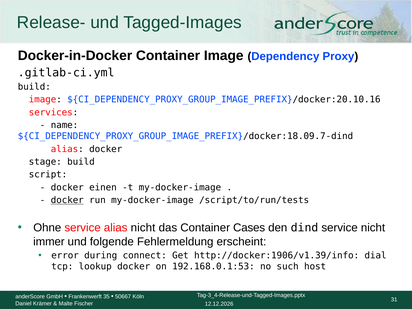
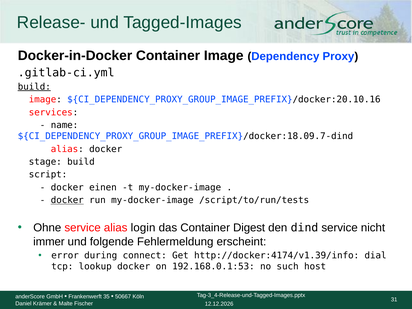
build underline: none -> present (34, 87)
alias nicht: nicht -> login (143, 228)
Cases: Cases -> Digest (249, 228)
http://docker:1906/v1.39/info: http://docker:1906/v1.39/info -> http://docker:4174/v1.39/info (277, 256)
